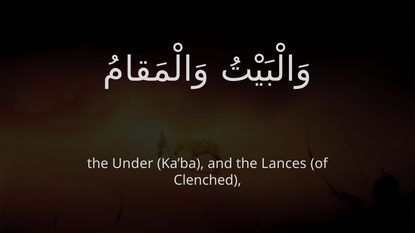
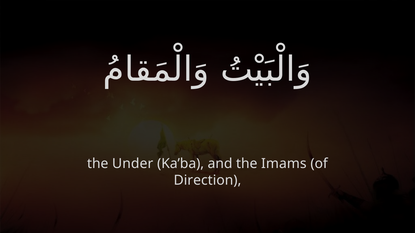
Lances: Lances -> Imams (284, 164)
Clenched: Clenched -> Direction (207, 180)
